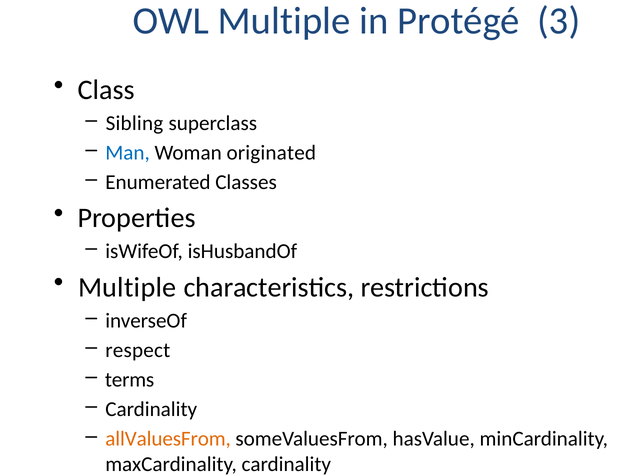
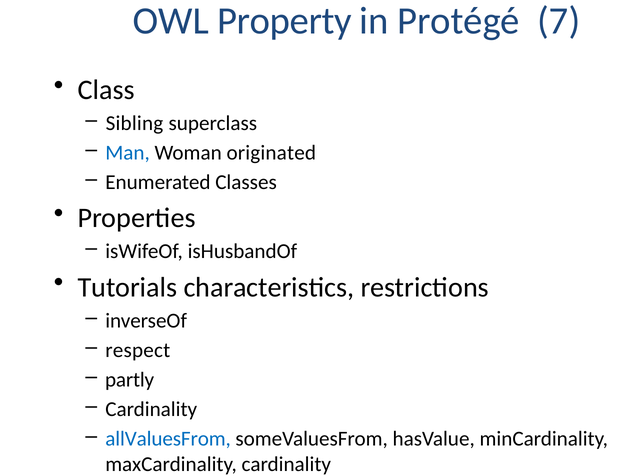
OWL Multiple: Multiple -> Property (284, 21)
3: 3 -> 7 (559, 21)
Multiple: Multiple -> Tutorials (127, 287)
terms: terms -> partly (130, 379)
allValuesFrom colour: orange -> blue (168, 439)
